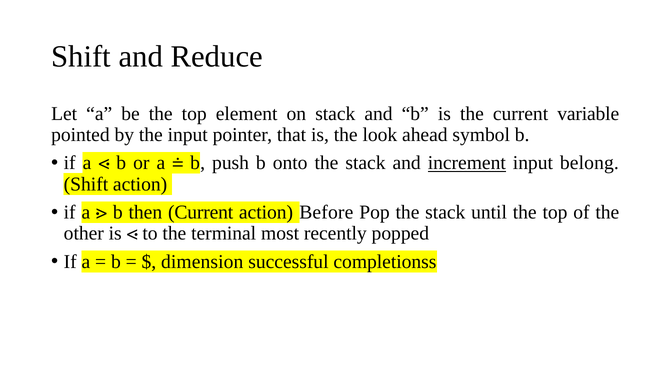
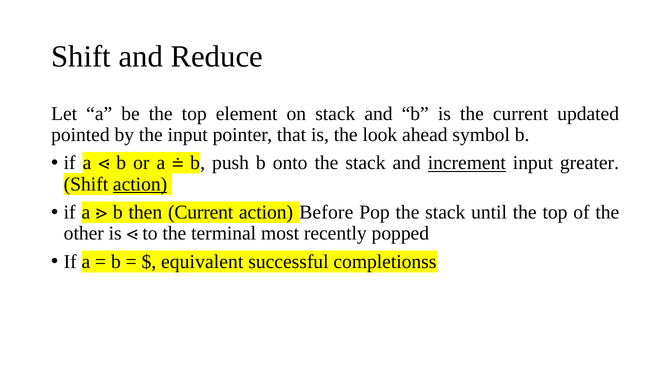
variable: variable -> updated (588, 113)
belong: belong -> greater (589, 163)
action underline: none -> present (140, 184)
dimension: dimension -> equivalent (202, 261)
